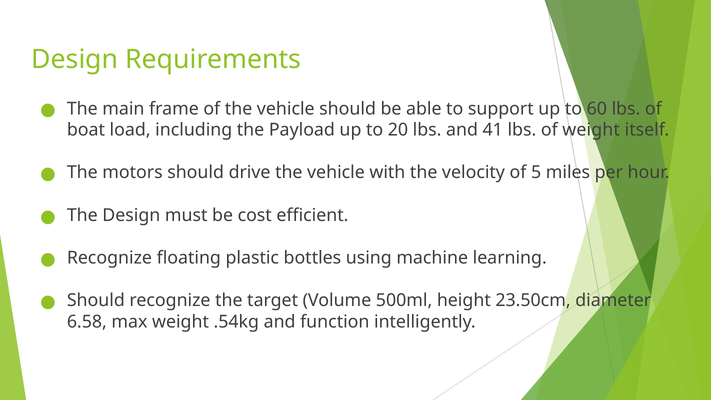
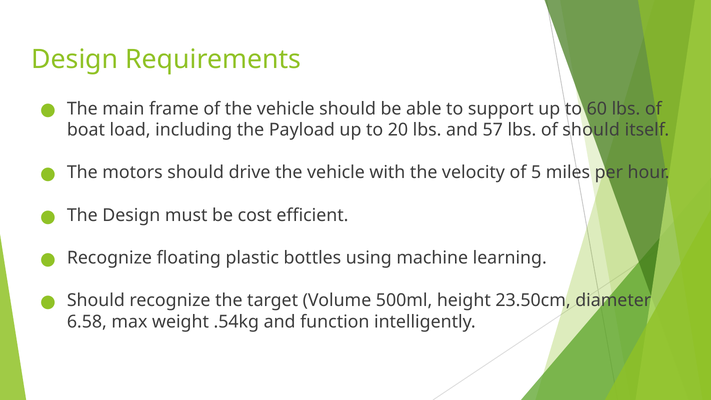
41: 41 -> 57 (493, 130)
of weight: weight -> should (591, 130)
